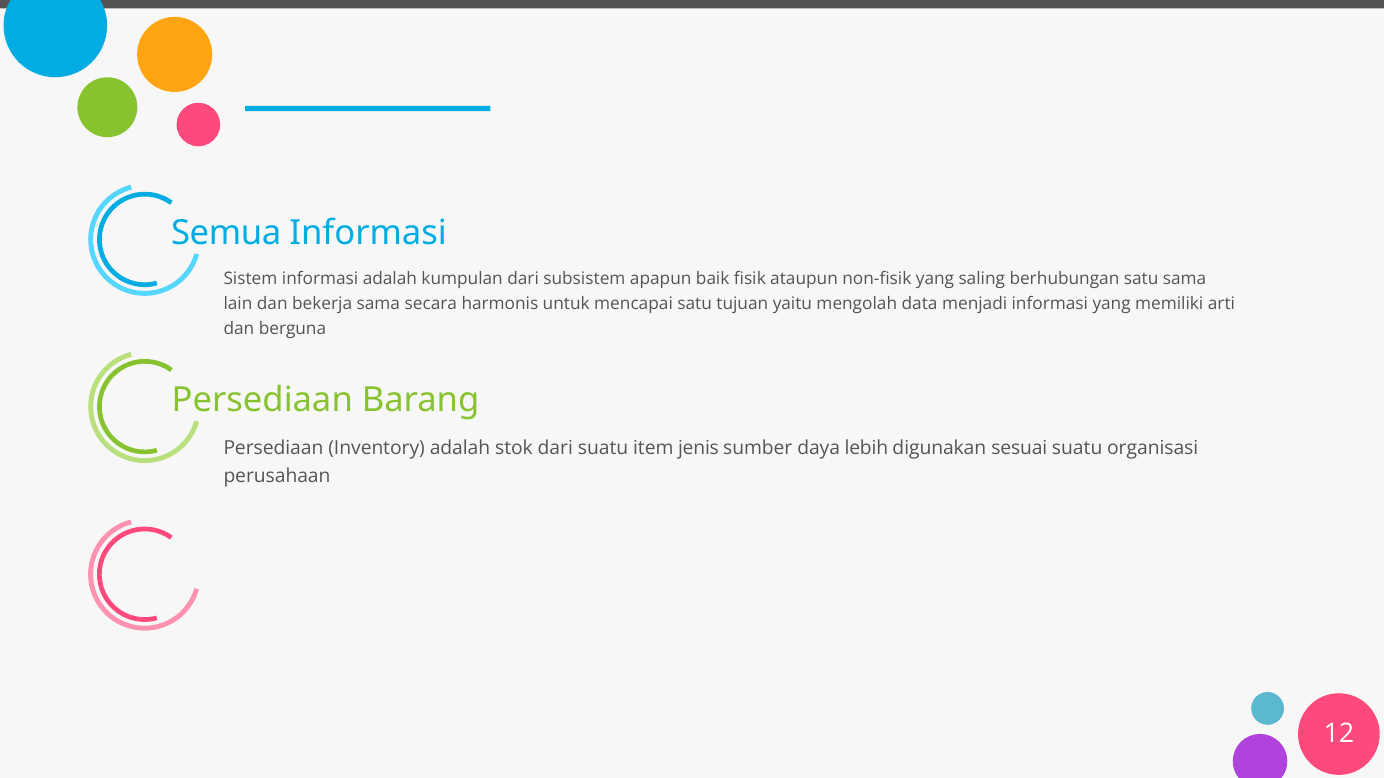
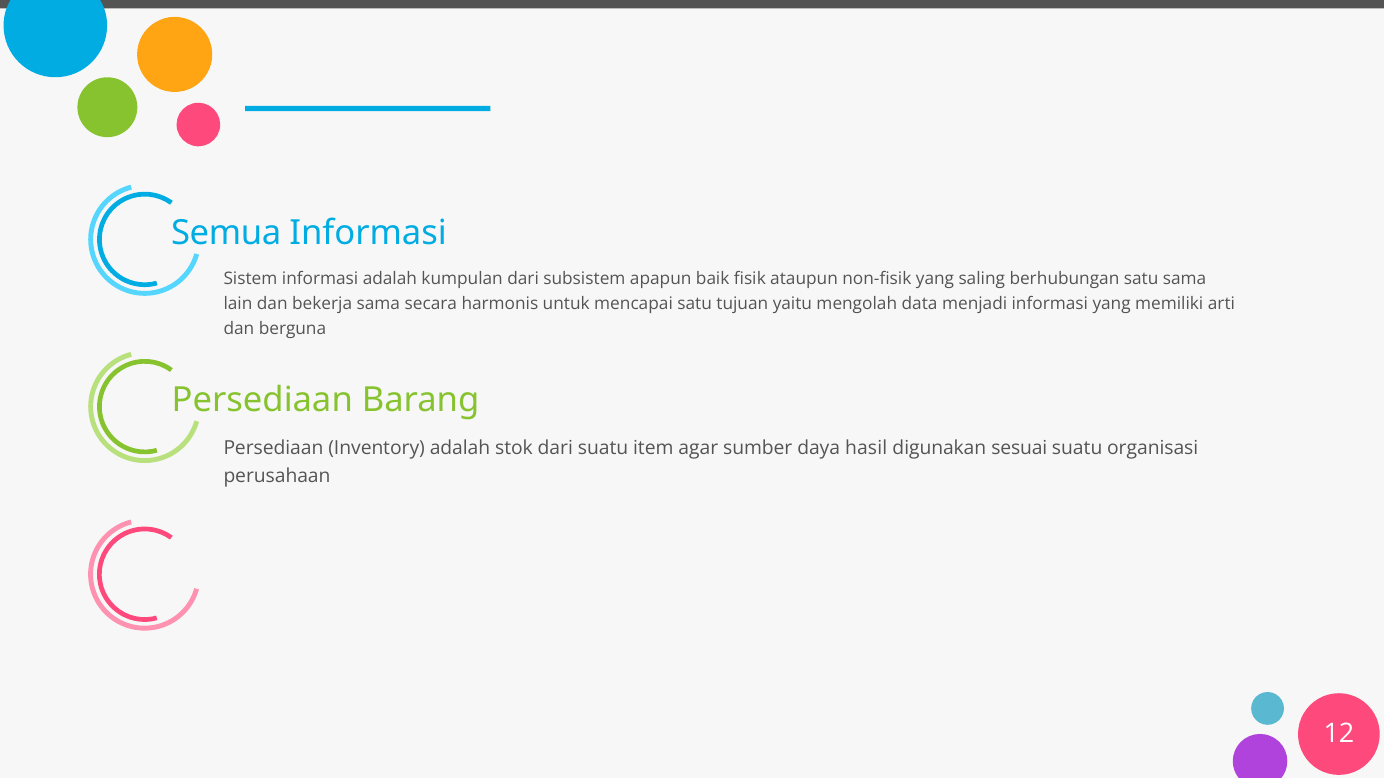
jenis: jenis -> agar (698, 448)
lebih: lebih -> hasil (866, 448)
